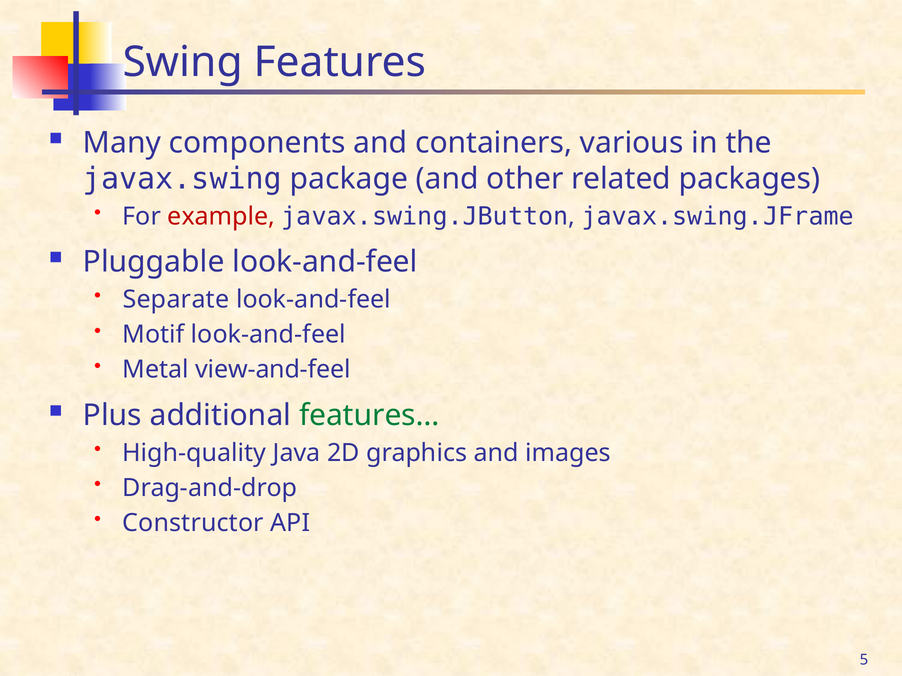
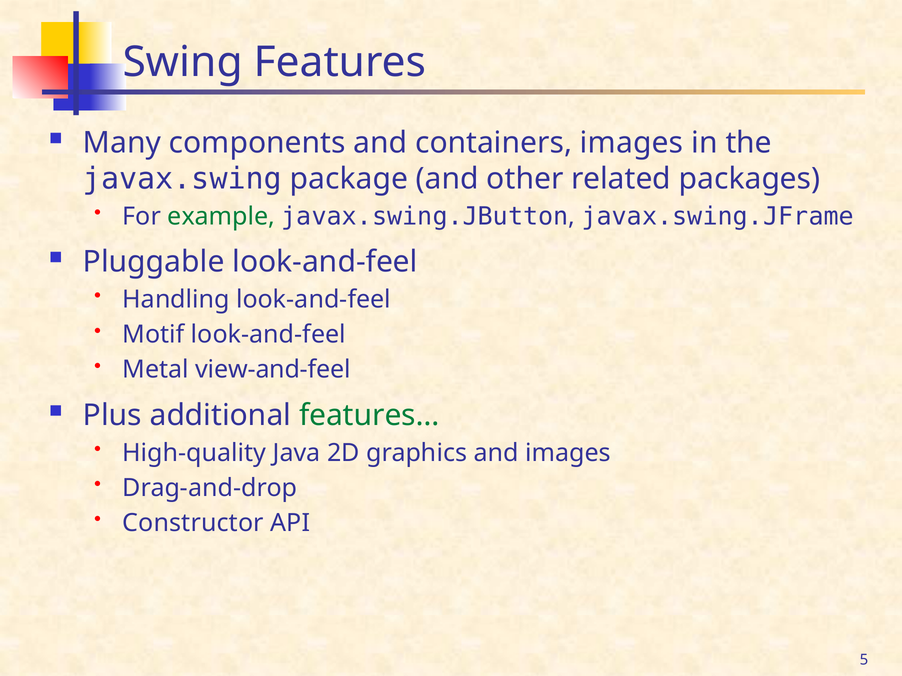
containers various: various -> images (632, 143)
example colour: red -> green (221, 217)
Separate: Separate -> Handling (176, 300)
